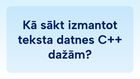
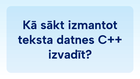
dažām: dažām -> izvadīt (70, 54)
